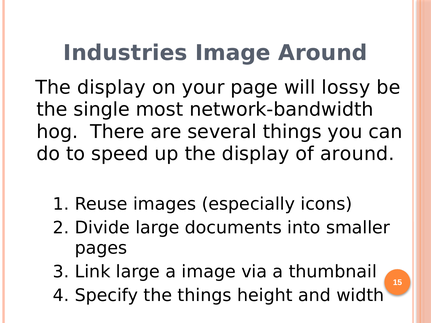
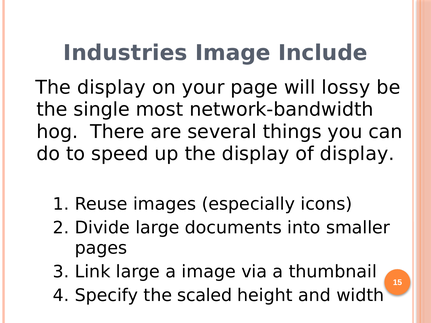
Image Around: Around -> Include (323, 53)
of around: around -> display (357, 154)
the things: things -> scaled (205, 296)
